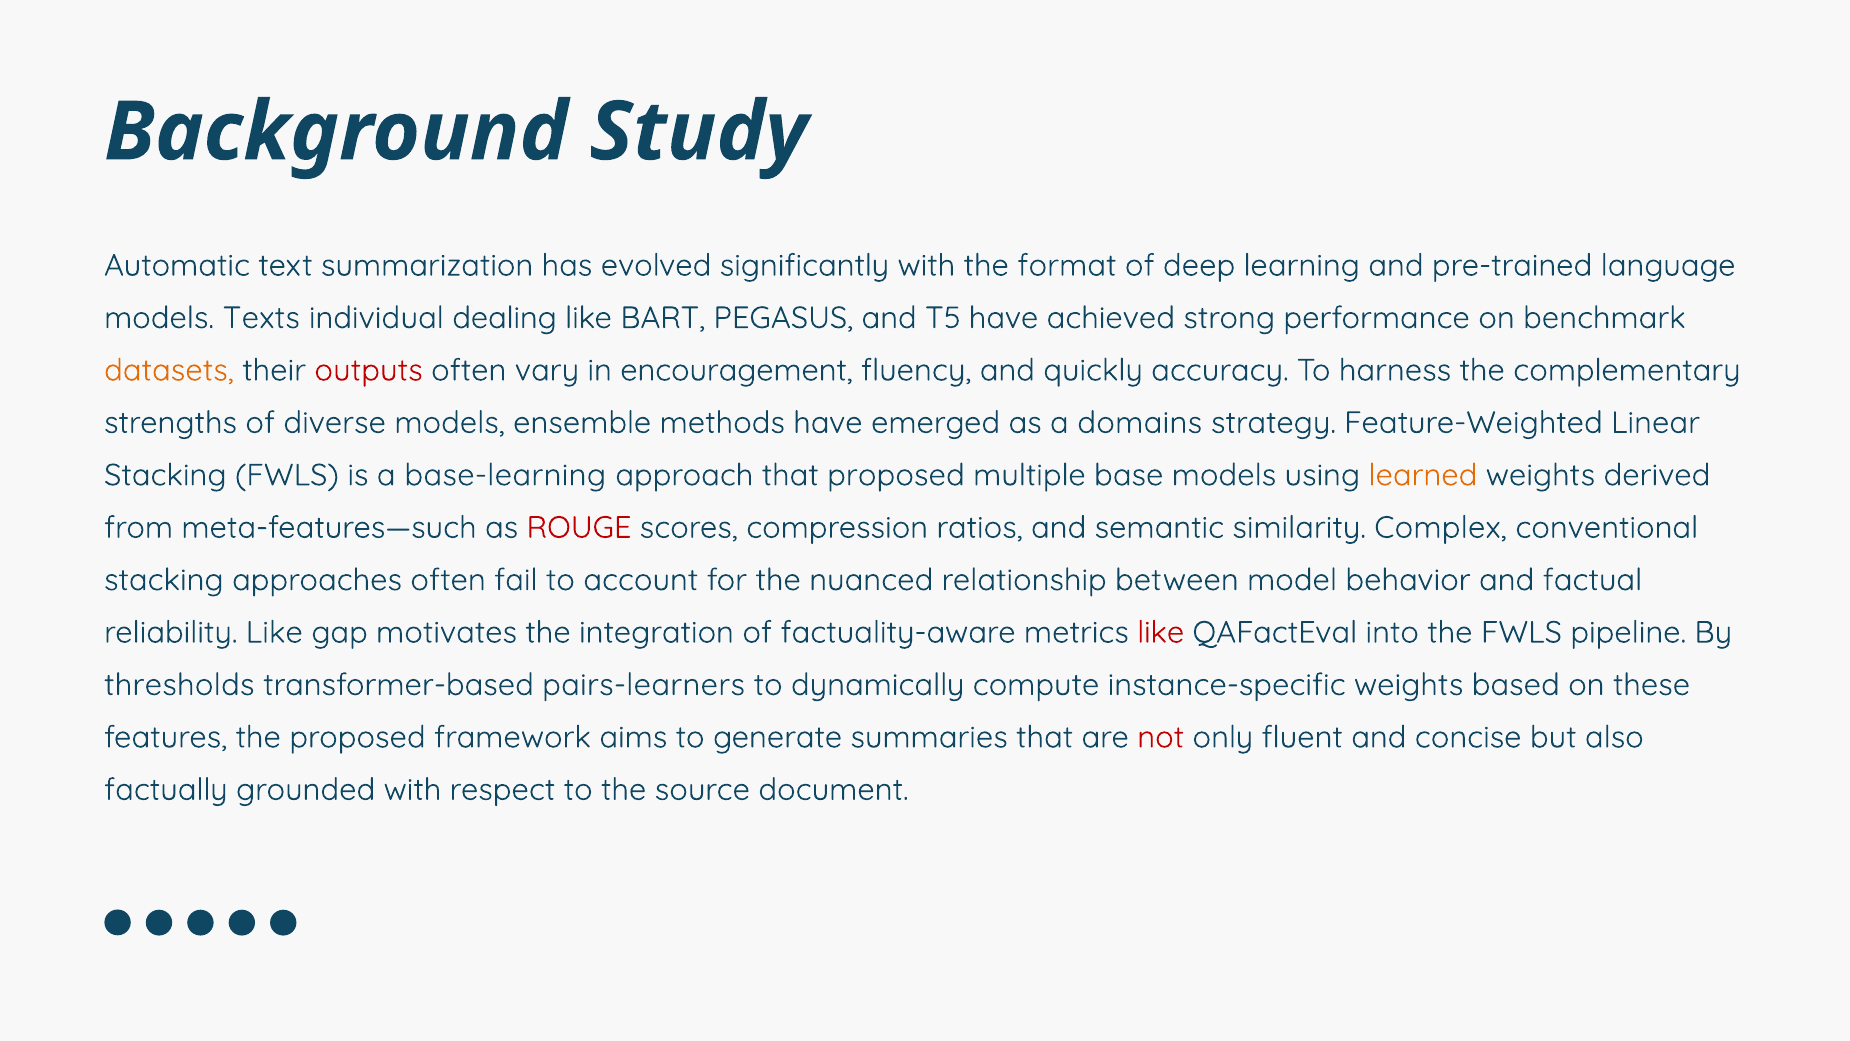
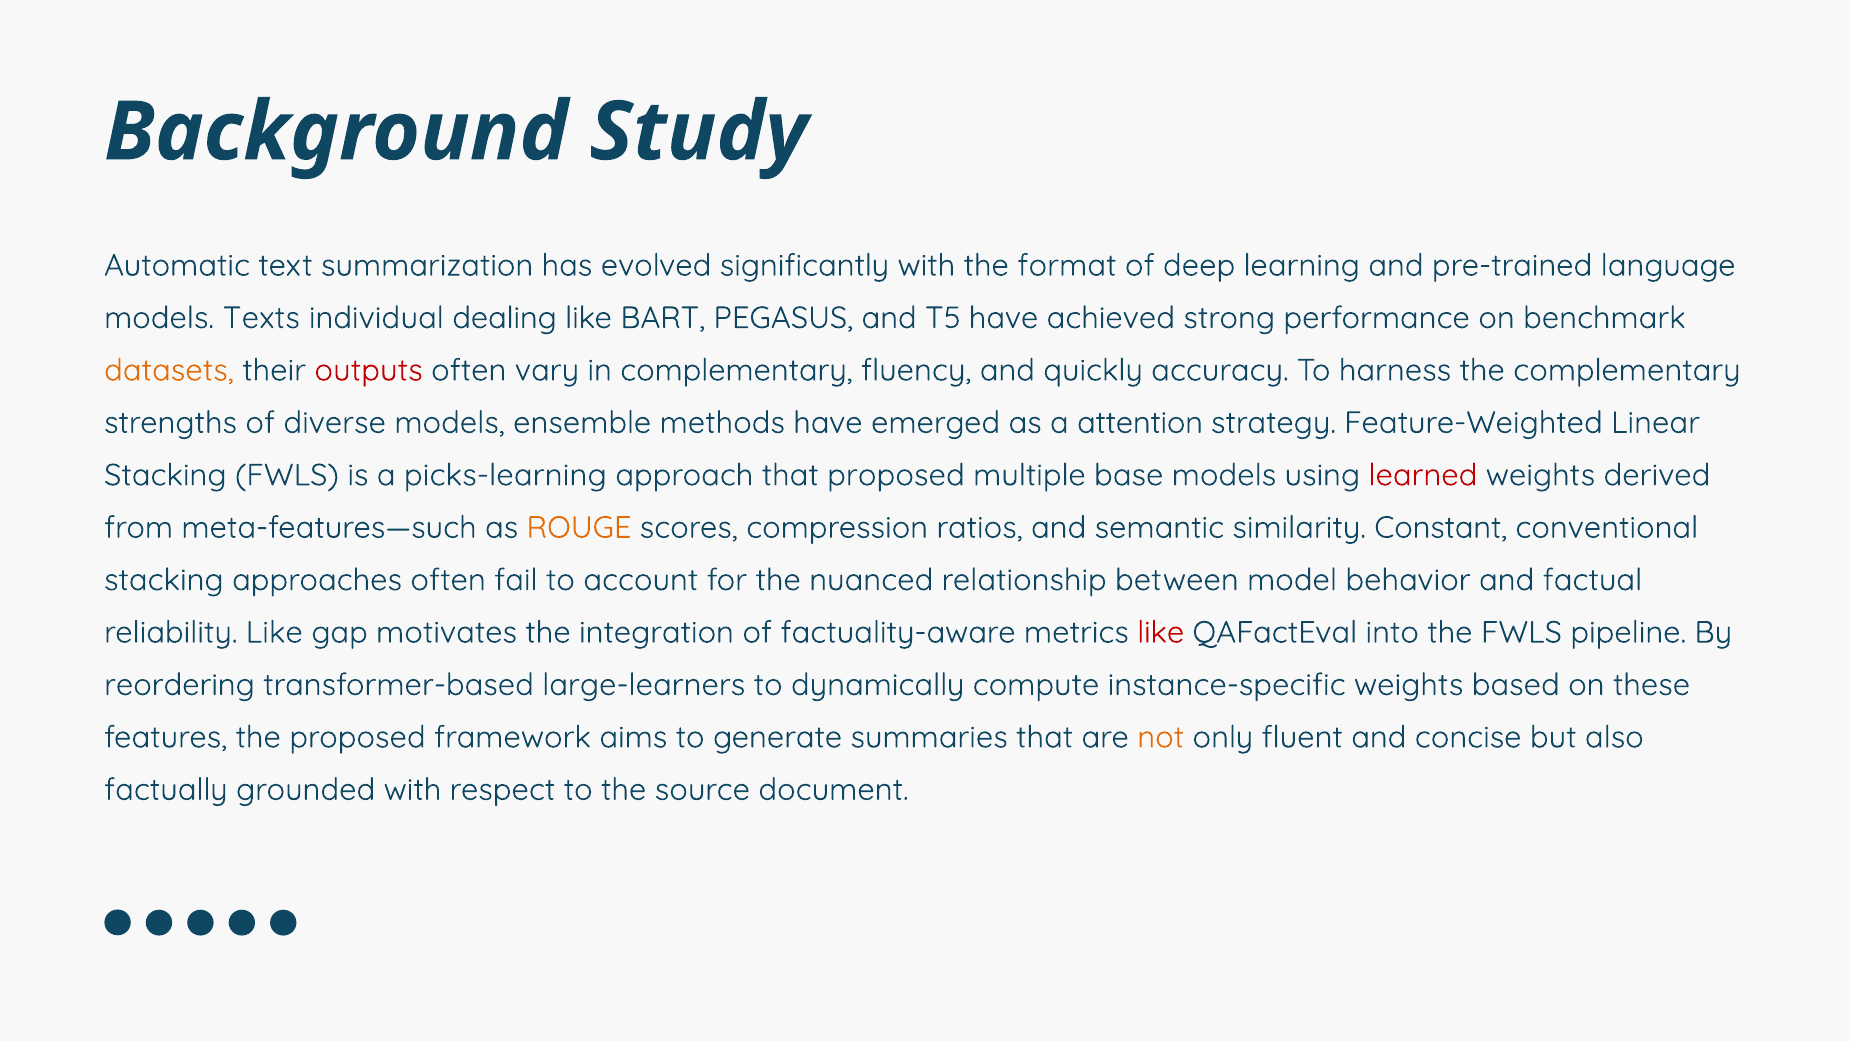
in encouragement: encouragement -> complementary (736, 370)
domains: domains -> attention (1140, 423)
base-learning: base-learning -> picks-learning (505, 475)
learned colour: orange -> red (1423, 475)
ROUGE colour: red -> orange (579, 527)
Complex: Complex -> Constant (1441, 527)
thresholds: thresholds -> reordering (179, 685)
pairs-learners: pairs-learners -> large-learners (644, 685)
not colour: red -> orange (1161, 737)
